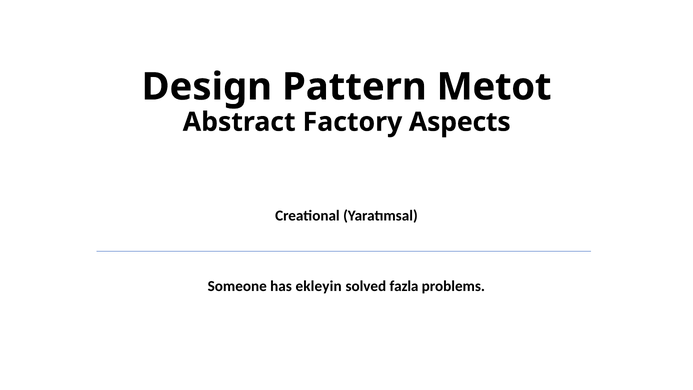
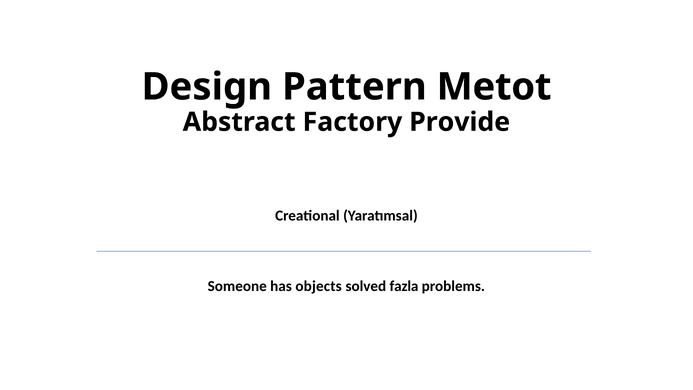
Aspects: Aspects -> Provide (460, 122)
ekleyin: ekleyin -> objects (319, 286)
